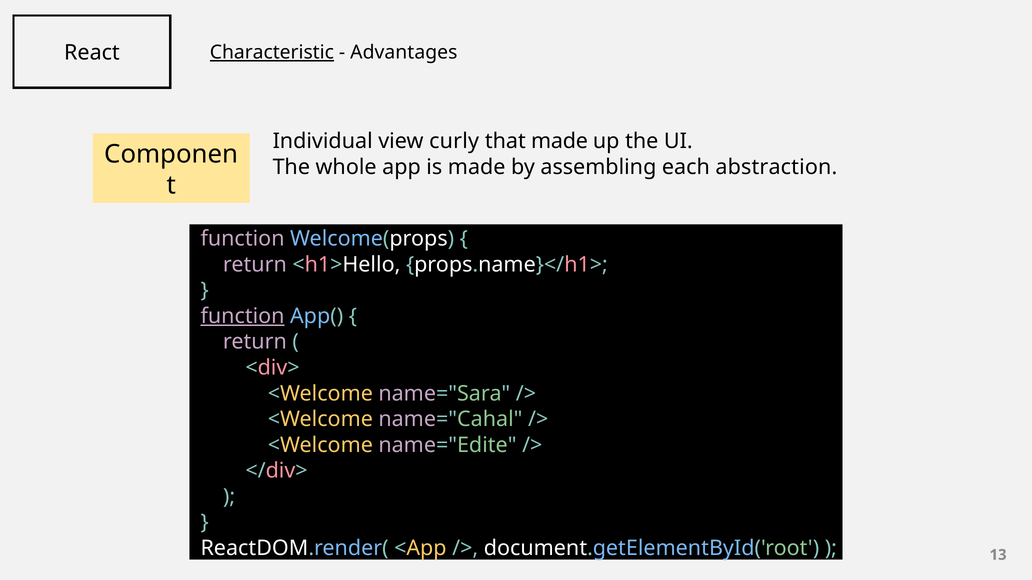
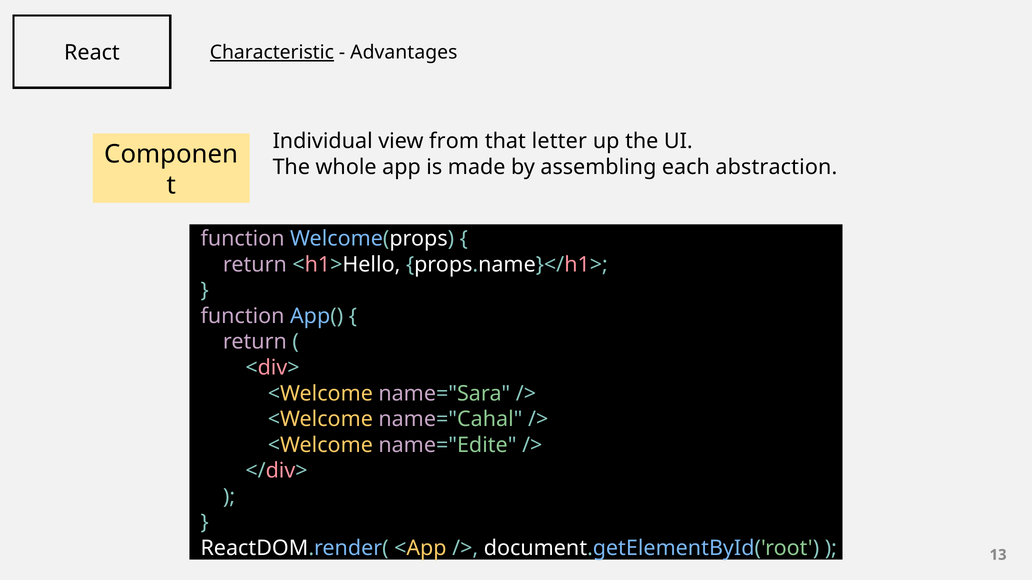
curly: curly -> from (454, 141)
that made: made -> letter (559, 141)
function underline: present -> none (243, 316)
